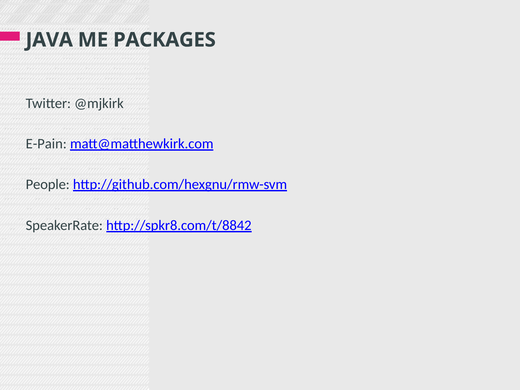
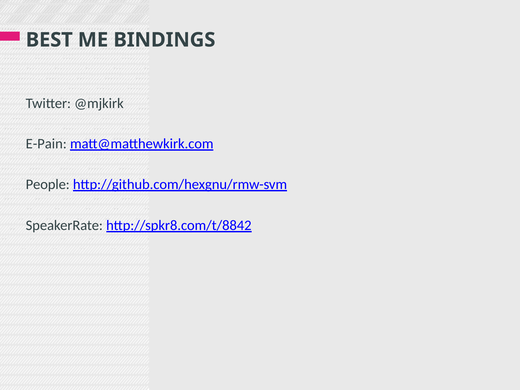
JAVA: JAVA -> BEST (49, 40)
PACKAGES: PACKAGES -> BINDINGS (164, 40)
